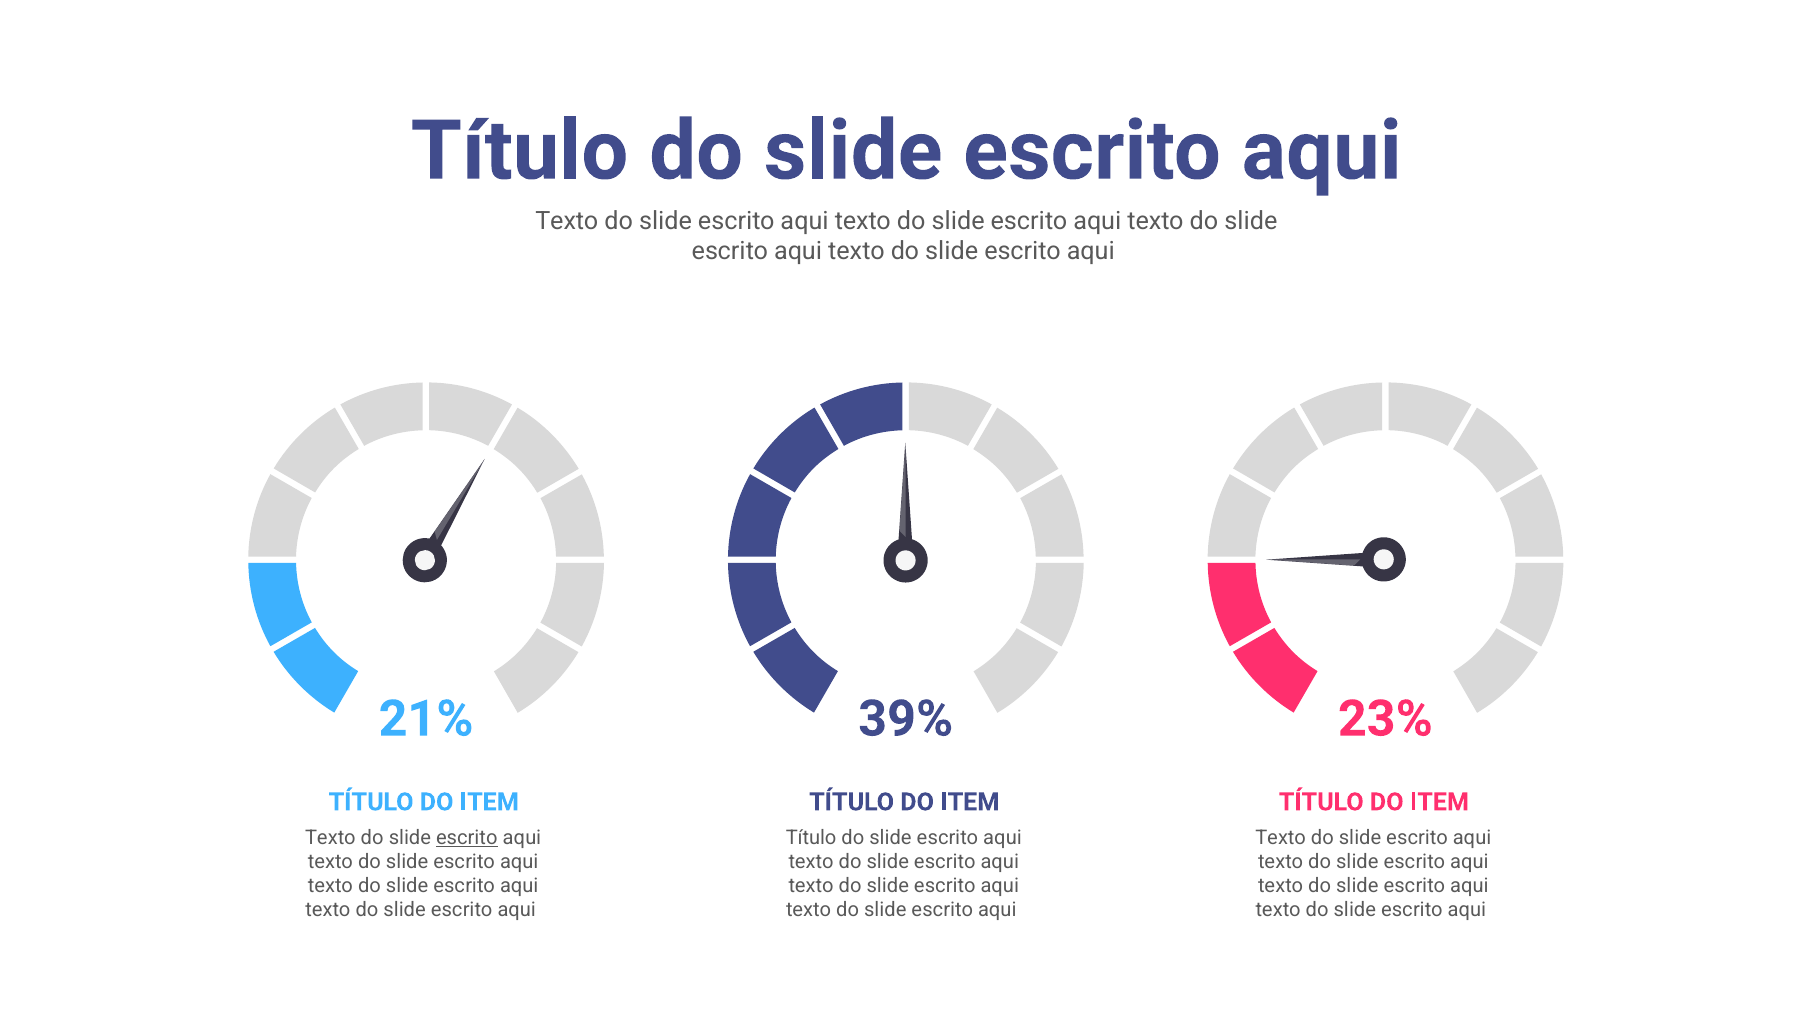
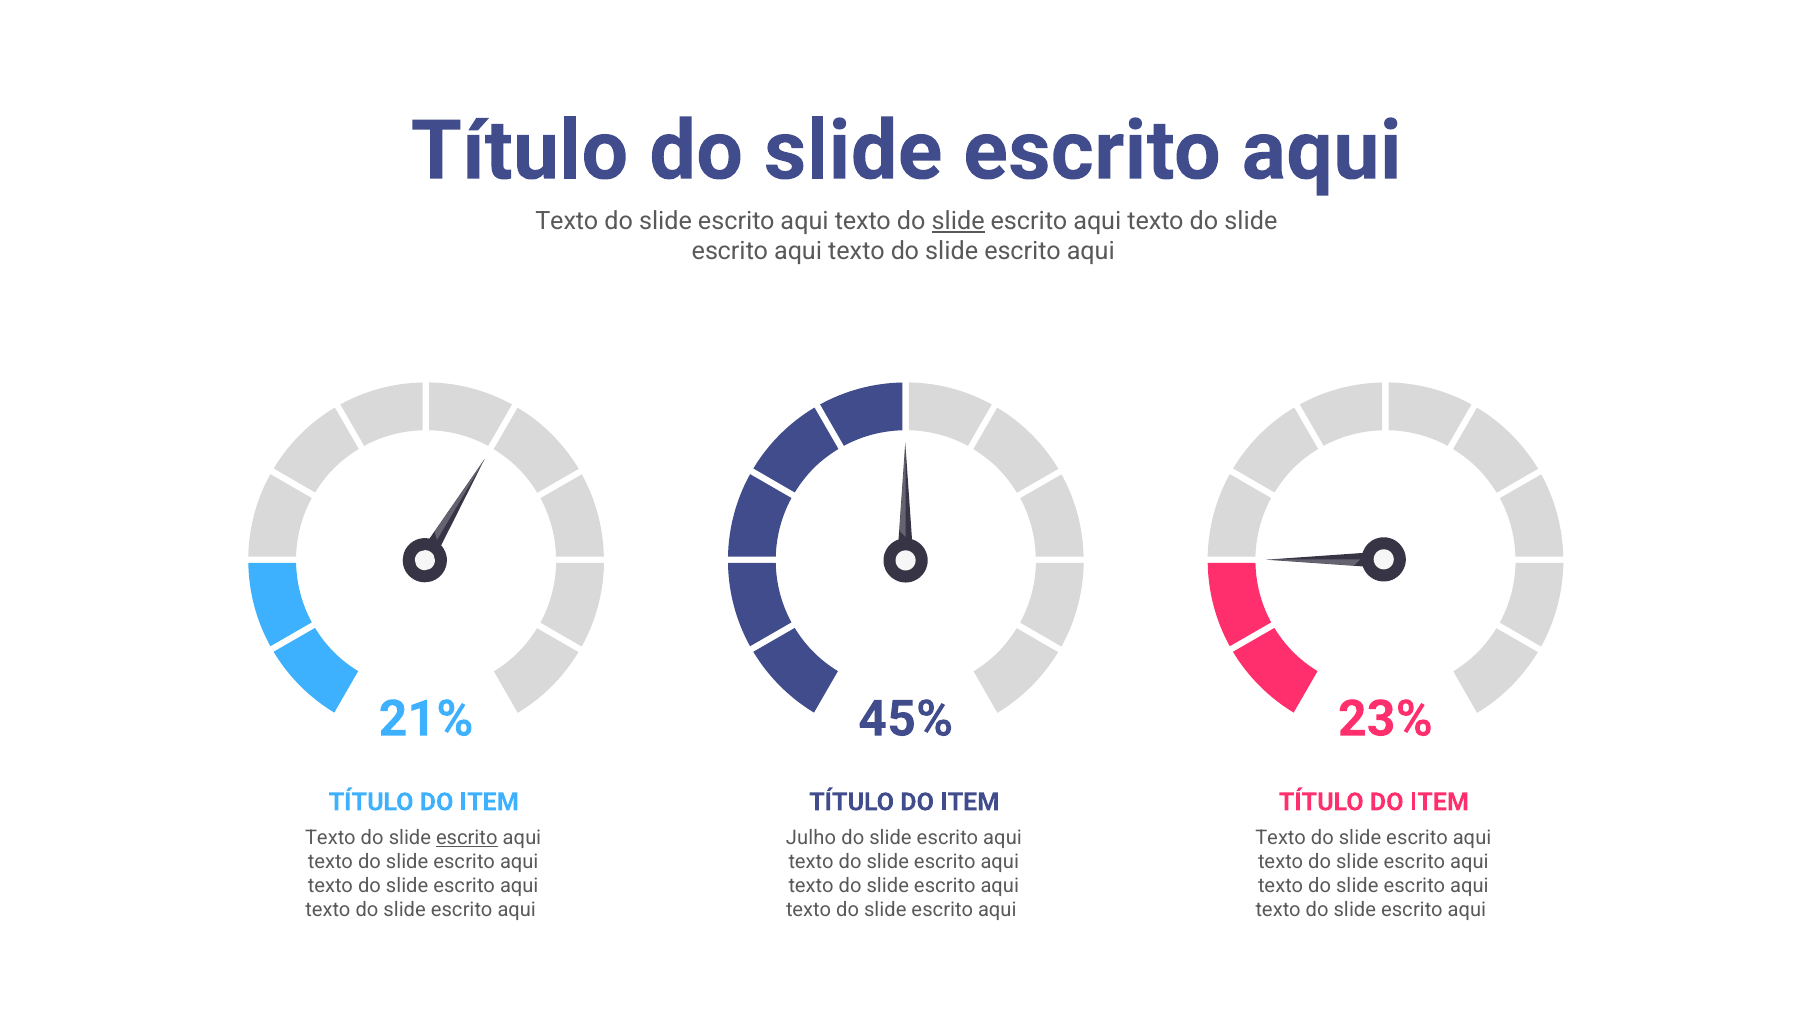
slide underline: none -> present (958, 221)
39%: 39% -> 45% (906, 719)
Título: Título -> Julho (811, 838)
